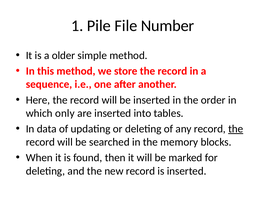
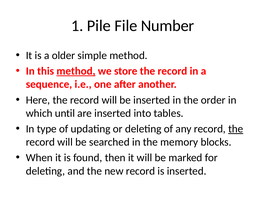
method underline: none -> present (76, 71)
only: only -> until (65, 113)
data: data -> type (47, 129)
